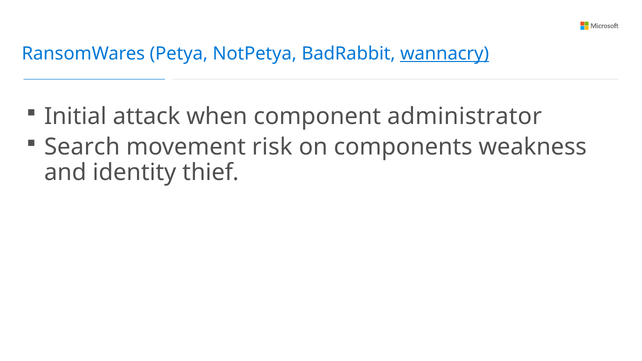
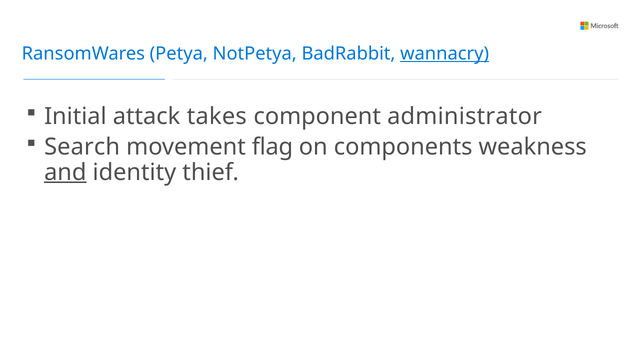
when: when -> takes (217, 117)
risk: risk -> flag (272, 147)
and underline: none -> present (65, 172)
